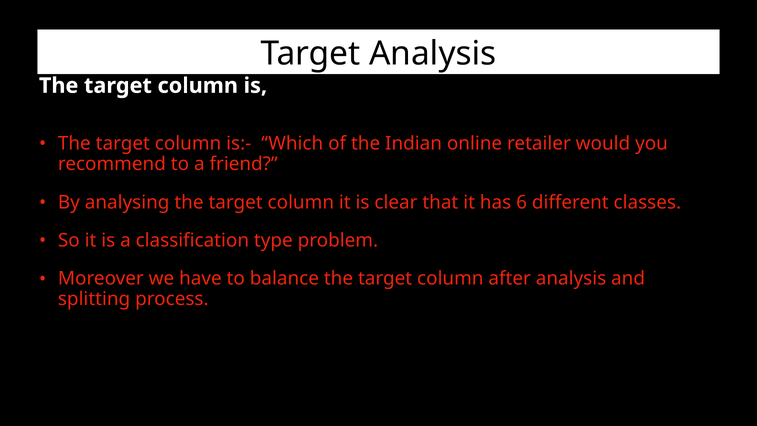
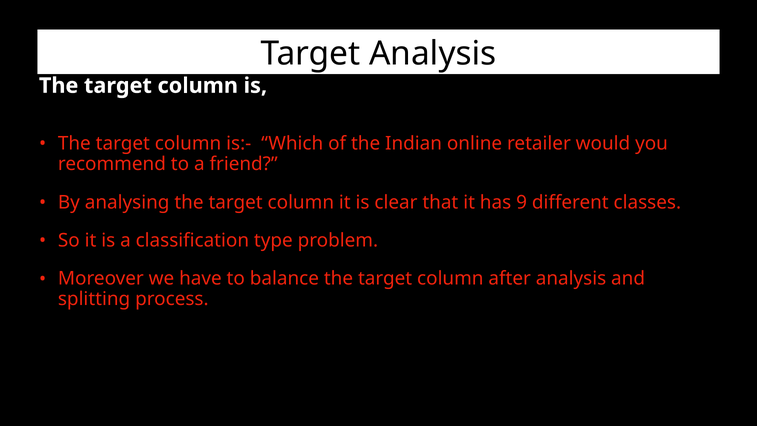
6: 6 -> 9 (522, 202)
